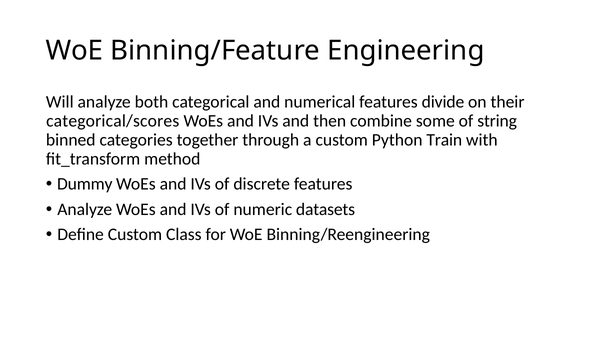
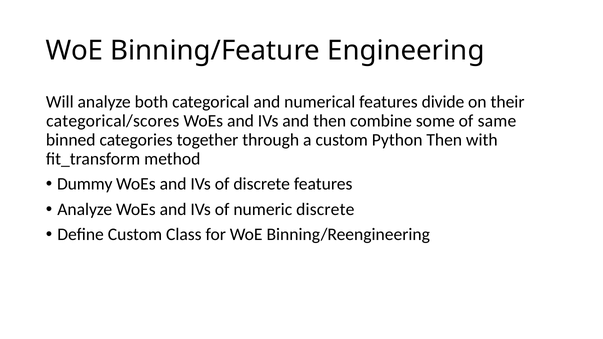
string: string -> same (497, 121)
Python Train: Train -> Then (444, 140)
numeric datasets: datasets -> discrete (325, 210)
